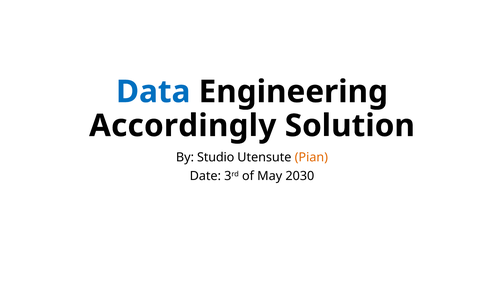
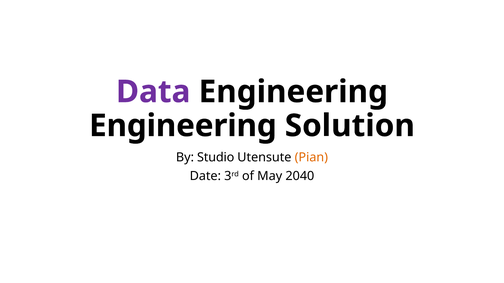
Data colour: blue -> purple (153, 92)
Accordingly: Accordingly -> Engineering (183, 126)
2030: 2030 -> 2040 (300, 176)
